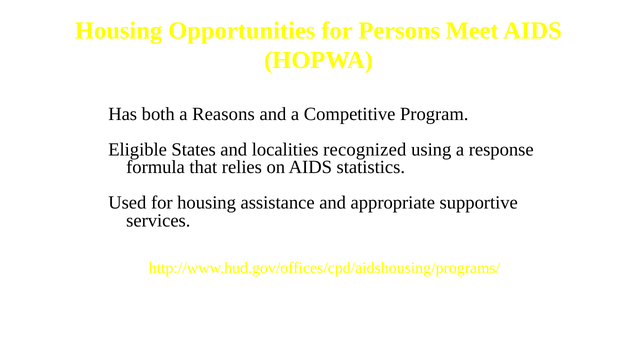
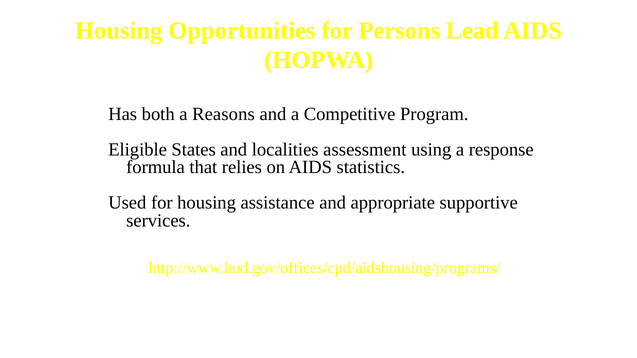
Meet: Meet -> Lead (472, 31)
recognized: recognized -> assessment (365, 150)
